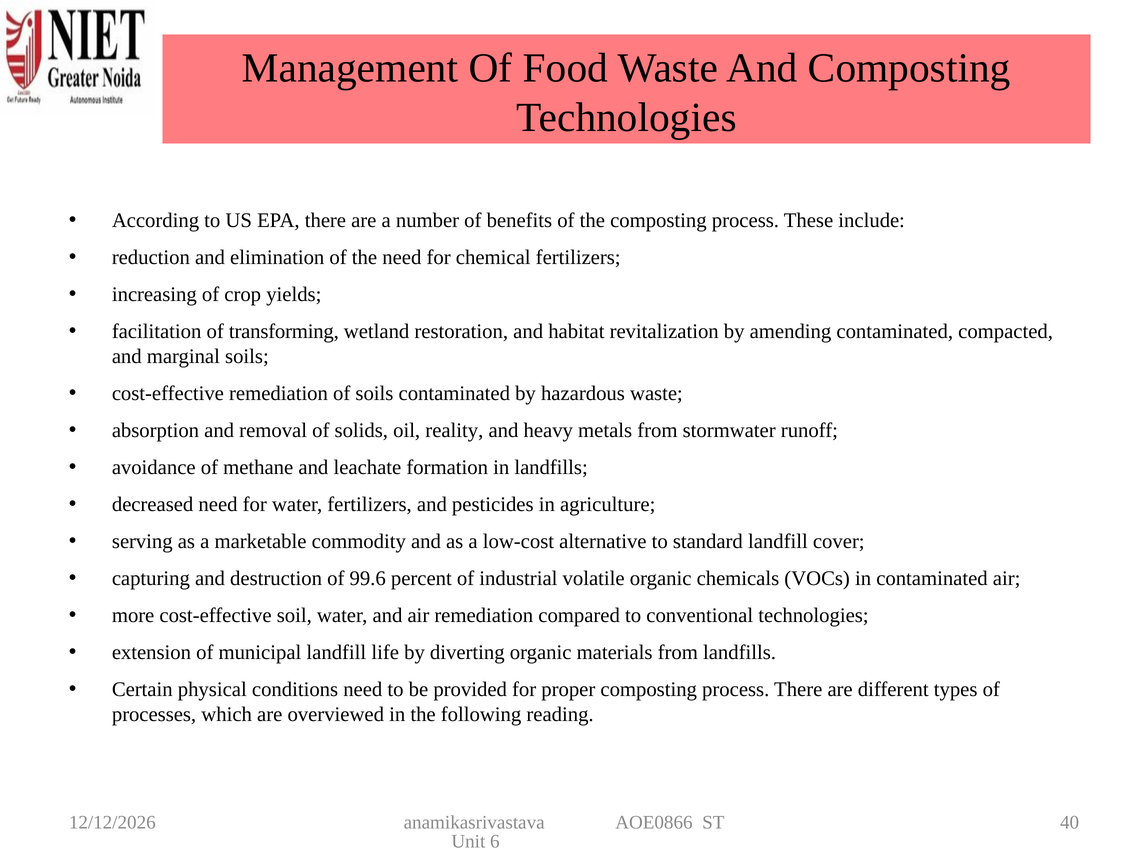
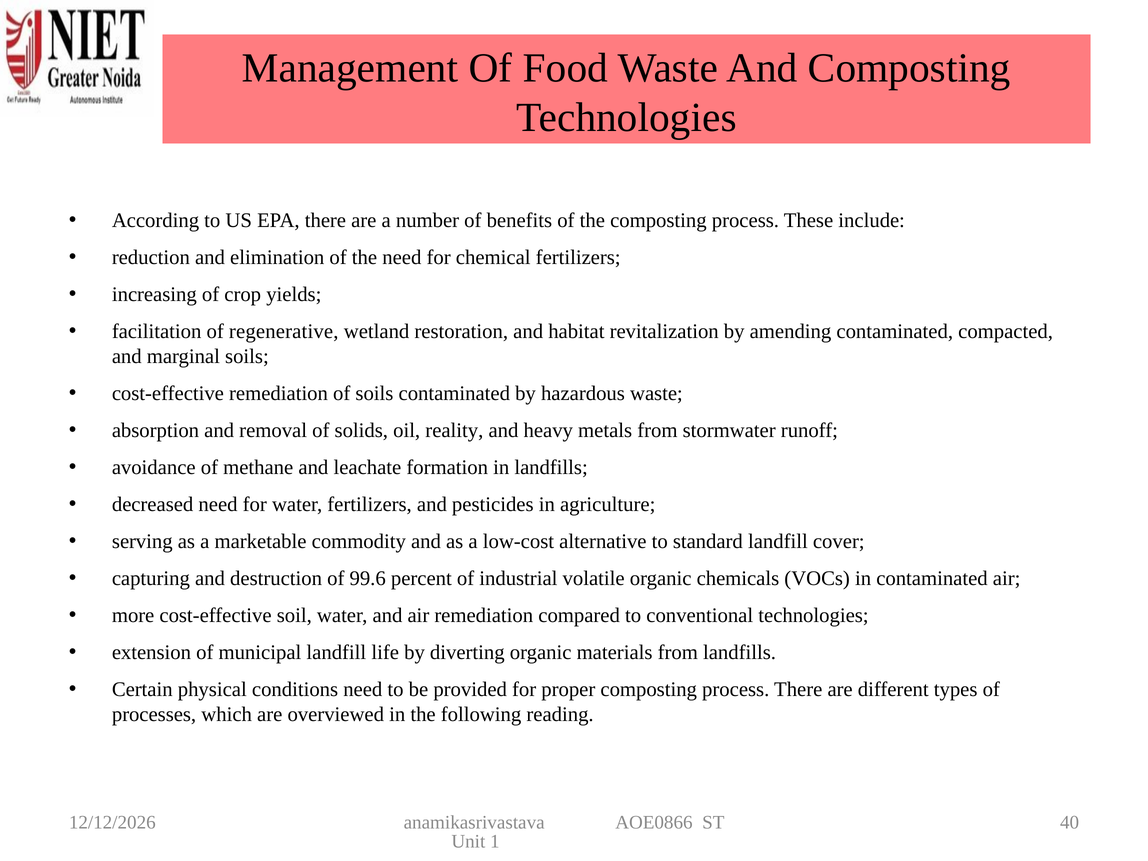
transforming: transforming -> regenerative (284, 332)
6: 6 -> 1 (495, 841)
